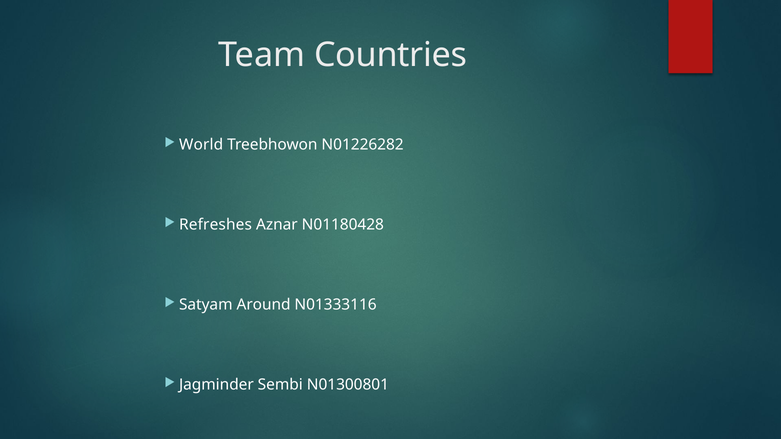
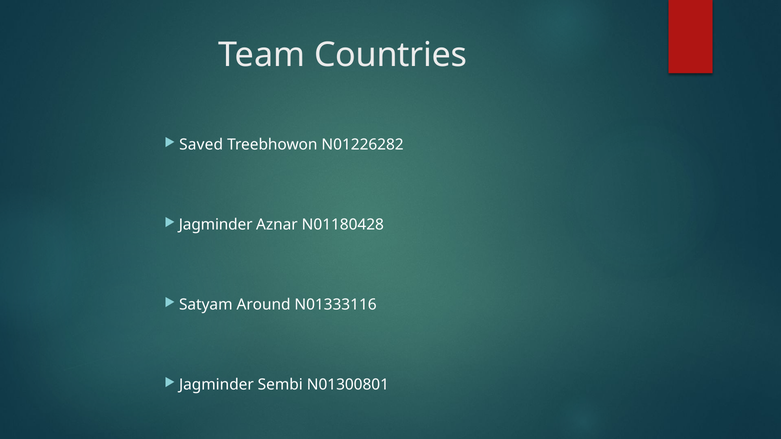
World: World -> Saved (201, 145)
Refreshes: Refreshes -> Jagminder (216, 225)
